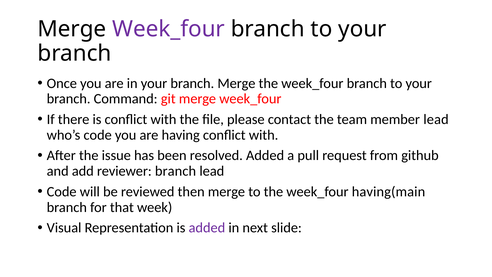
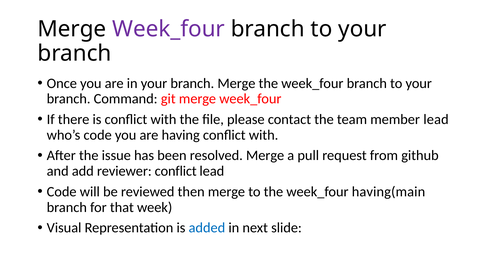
resolved Added: Added -> Merge (265, 155)
reviewer branch: branch -> conflict (176, 171)
added colour: purple -> blue (207, 228)
